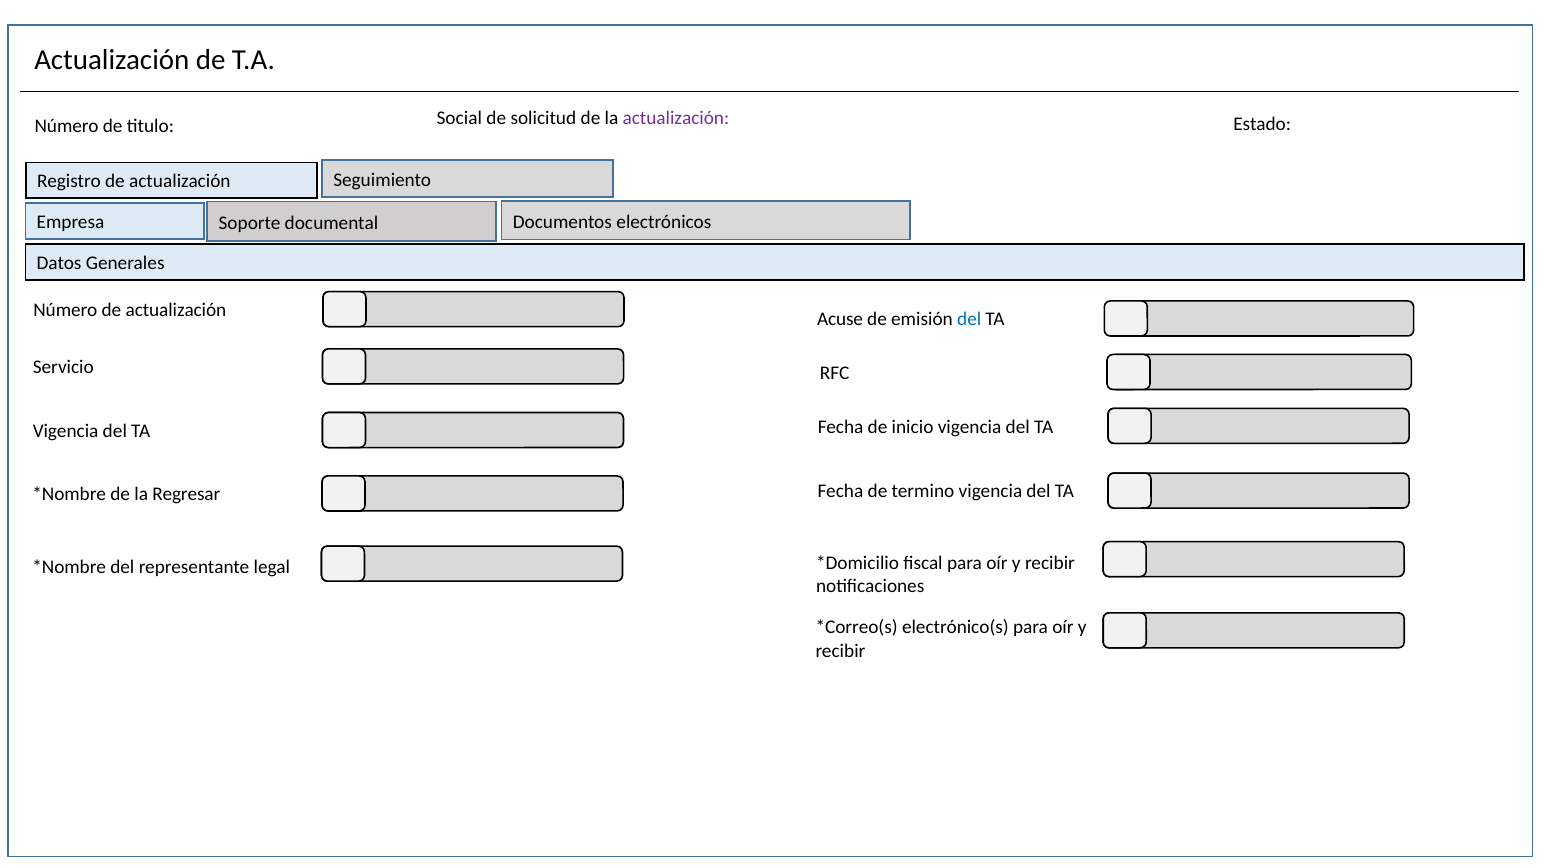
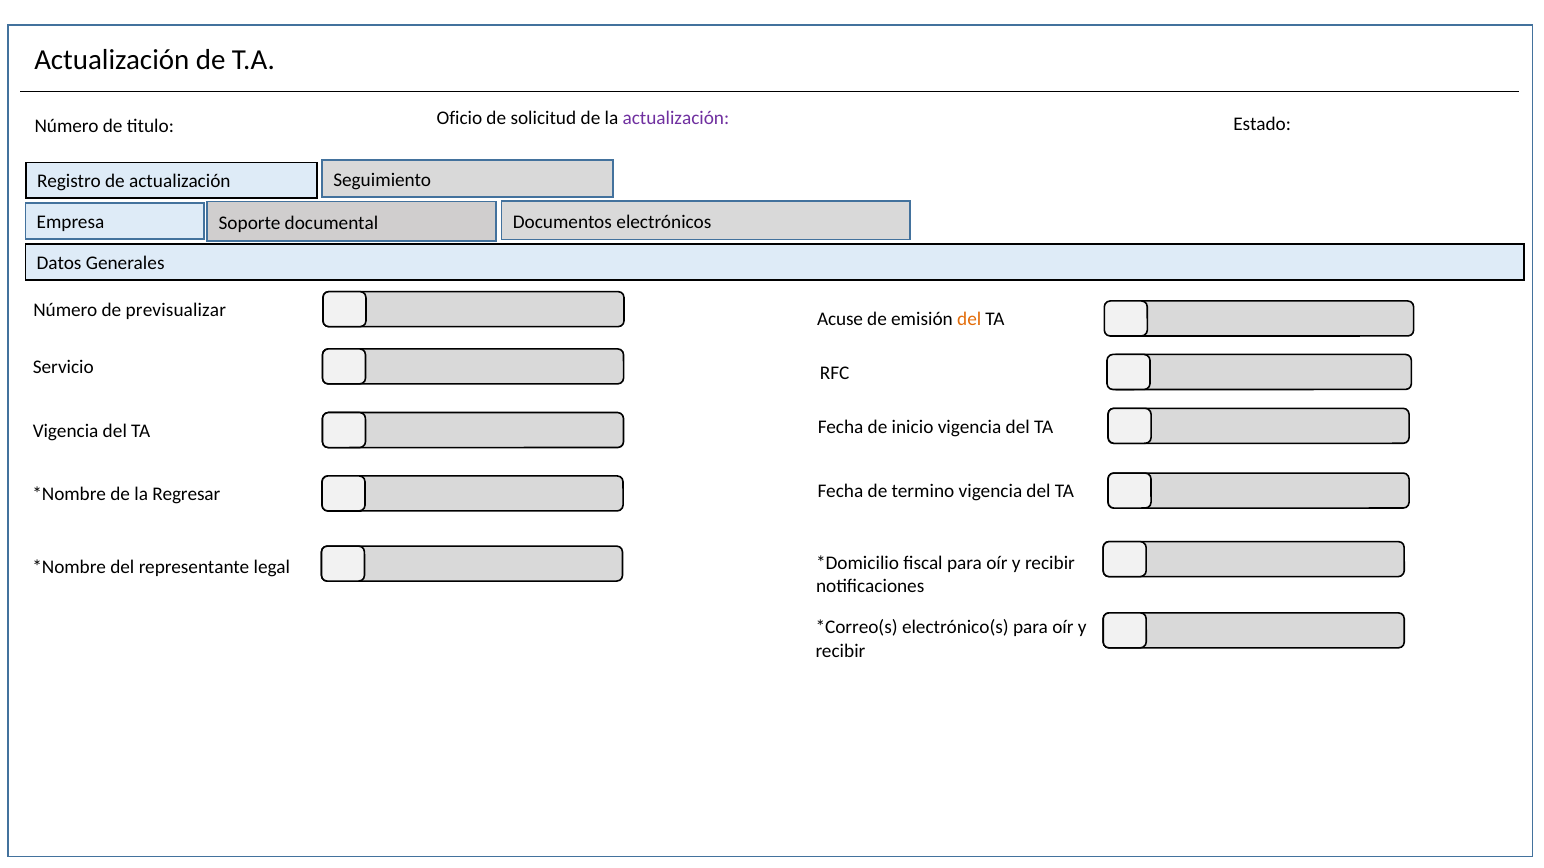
Social: Social -> Oficio (459, 118)
Número de actualización: actualización -> previsualizar (176, 310)
del colour: blue -> orange (969, 320)
